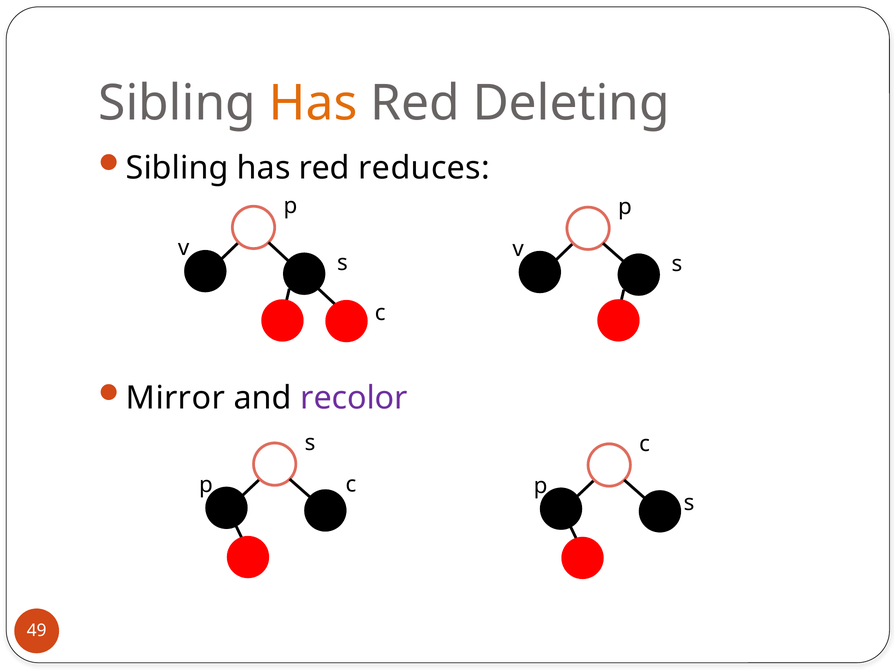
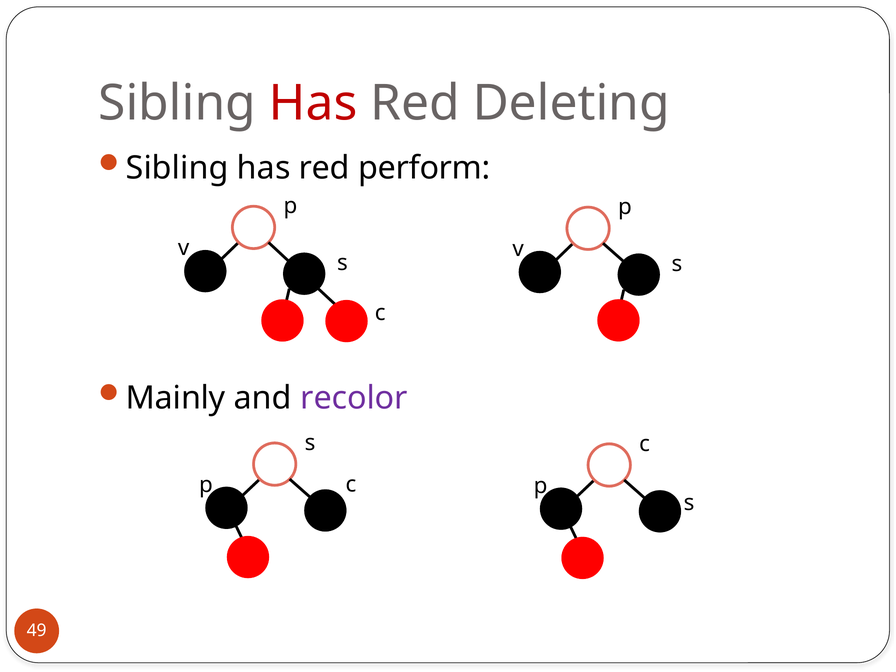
Has colour: orange -> red (313, 104)
reduces: reduces -> perform (424, 168)
Mirror: Mirror -> Mainly (176, 398)
